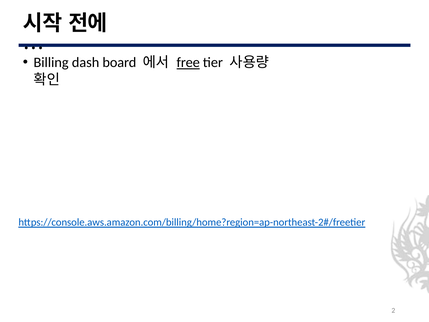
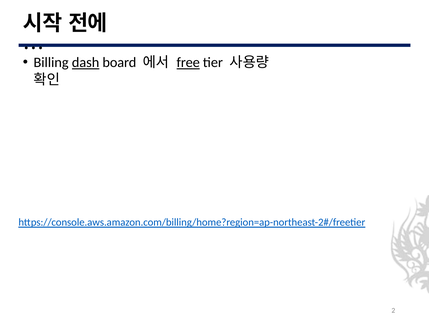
dash underline: none -> present (86, 63)
